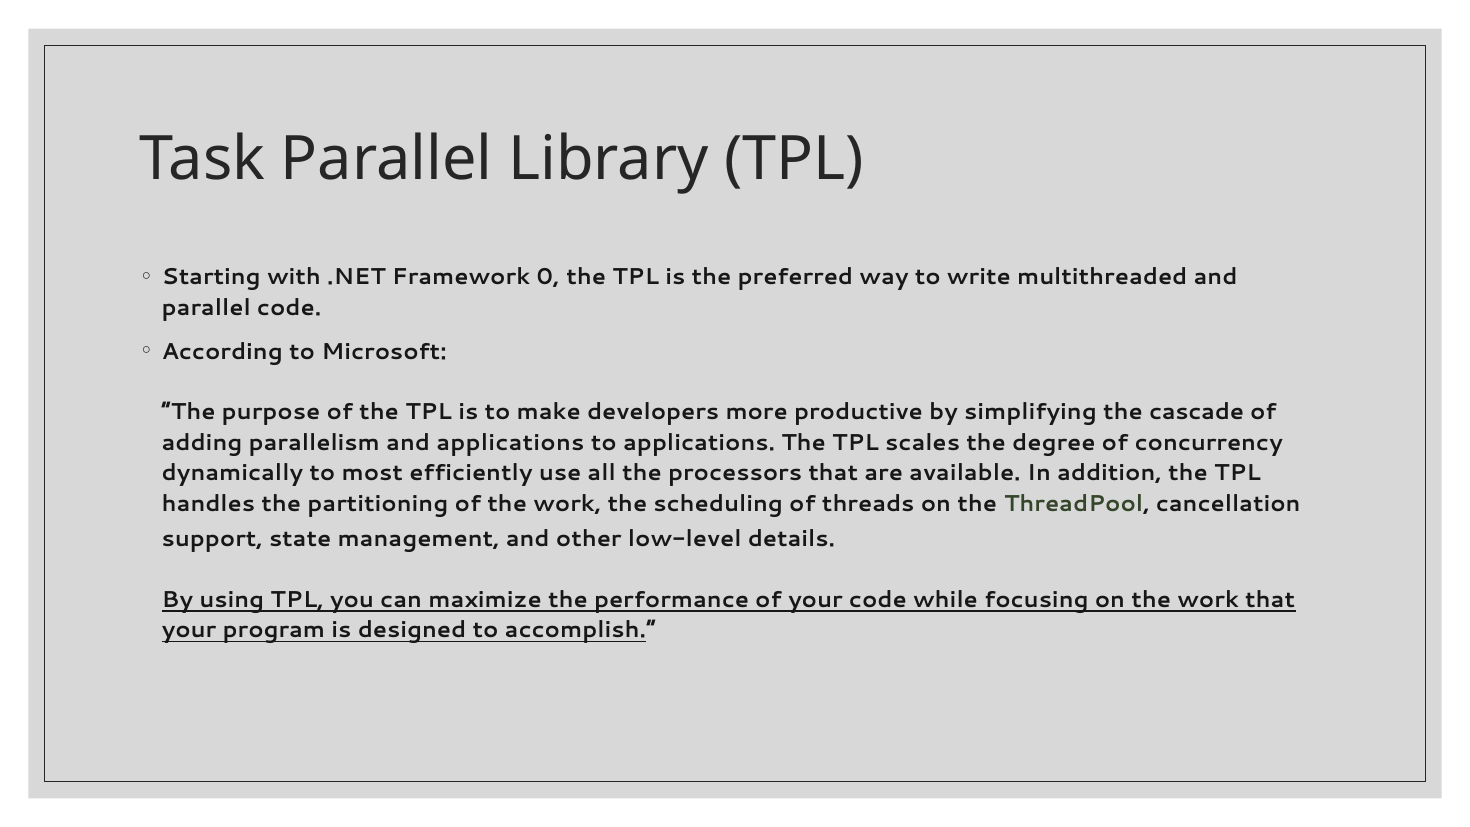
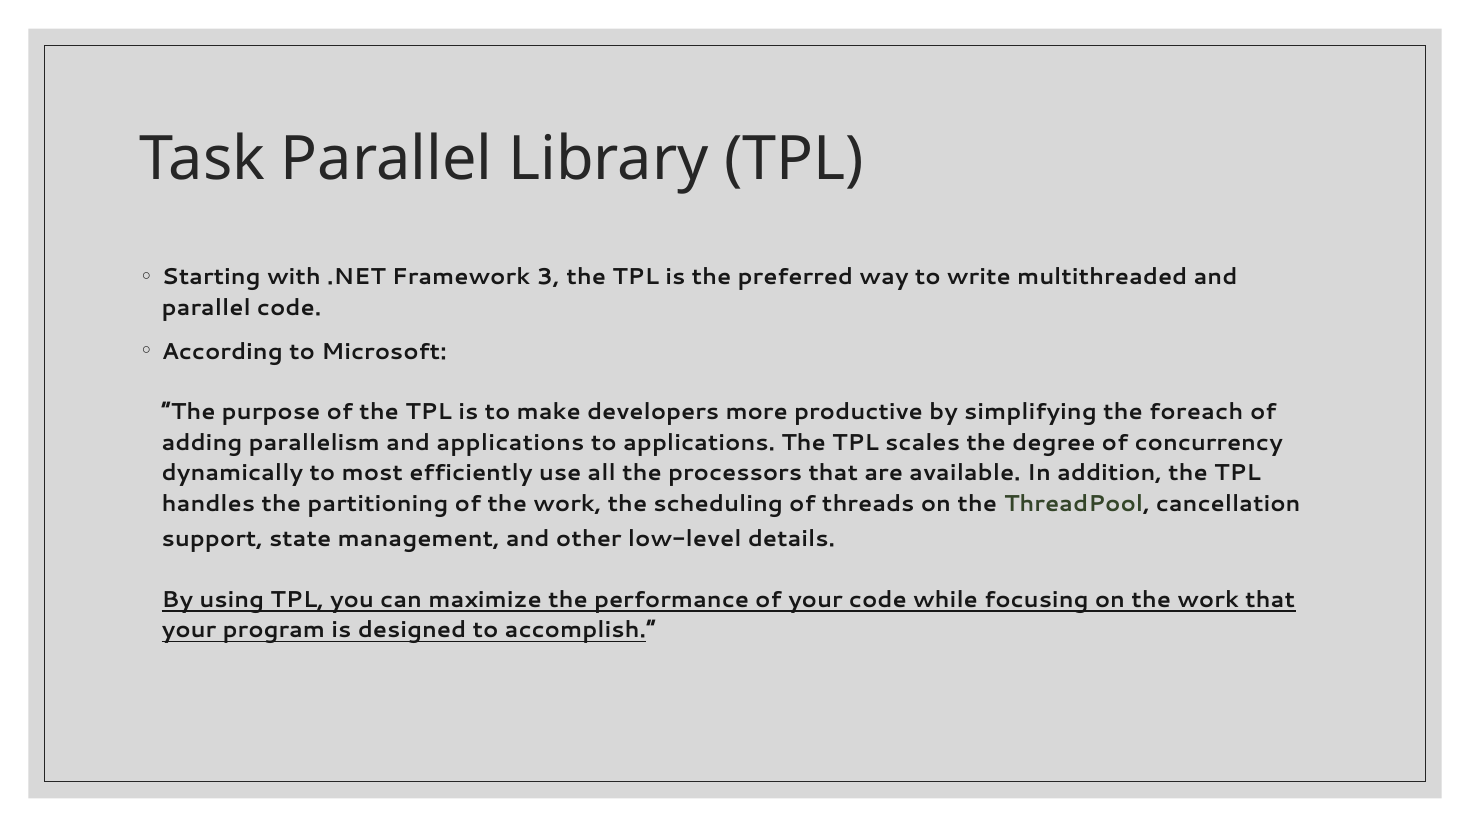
0: 0 -> 3 (548, 277)
cascade: cascade -> foreach (1196, 412)
